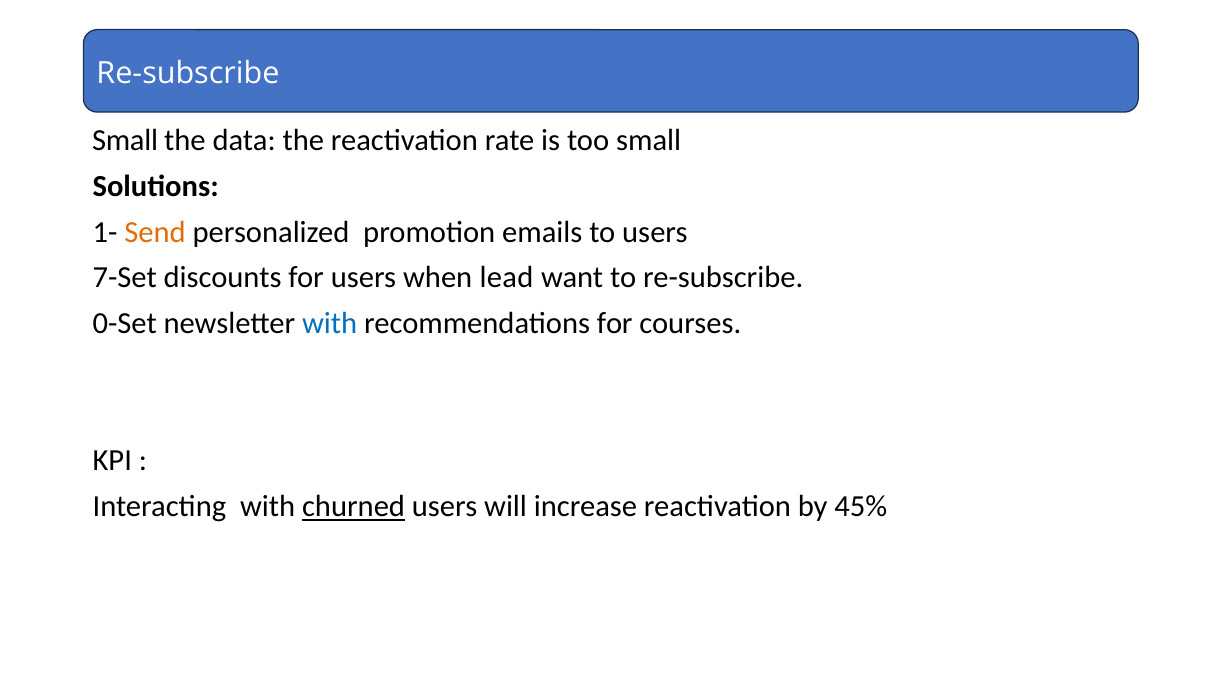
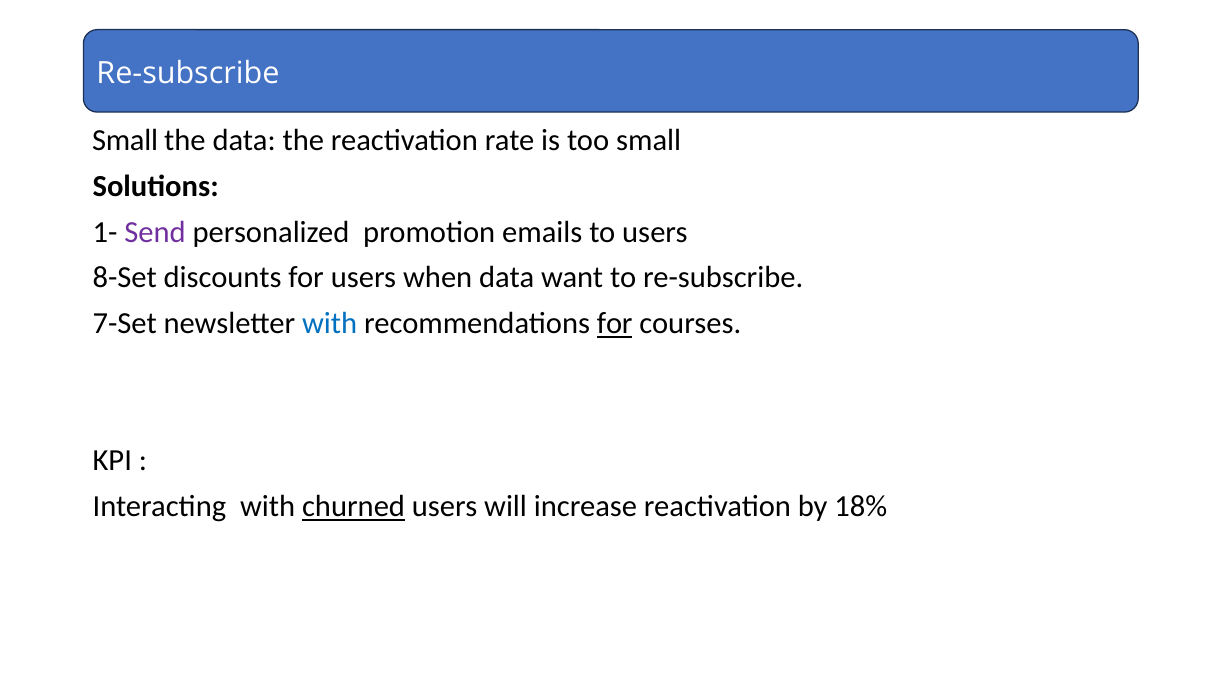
Send colour: orange -> purple (155, 232)
7-Set: 7-Set -> 8-Set (125, 278)
when lead: lead -> data (507, 278)
0-Set: 0-Set -> 7-Set (125, 323)
for underline: none -> present (615, 323)
45%: 45% -> 18% (861, 506)
